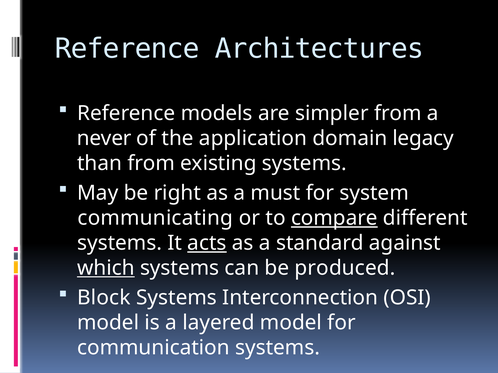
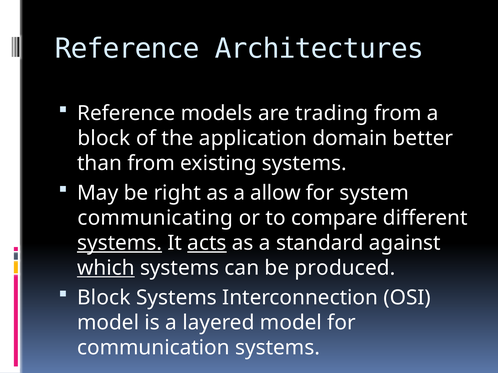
simpler: simpler -> trading (332, 114)
never: never -> block (104, 139)
legacy: legacy -> better (423, 139)
must: must -> allow (276, 193)
compare underline: present -> none (334, 218)
systems underline: none -> present (120, 243)
